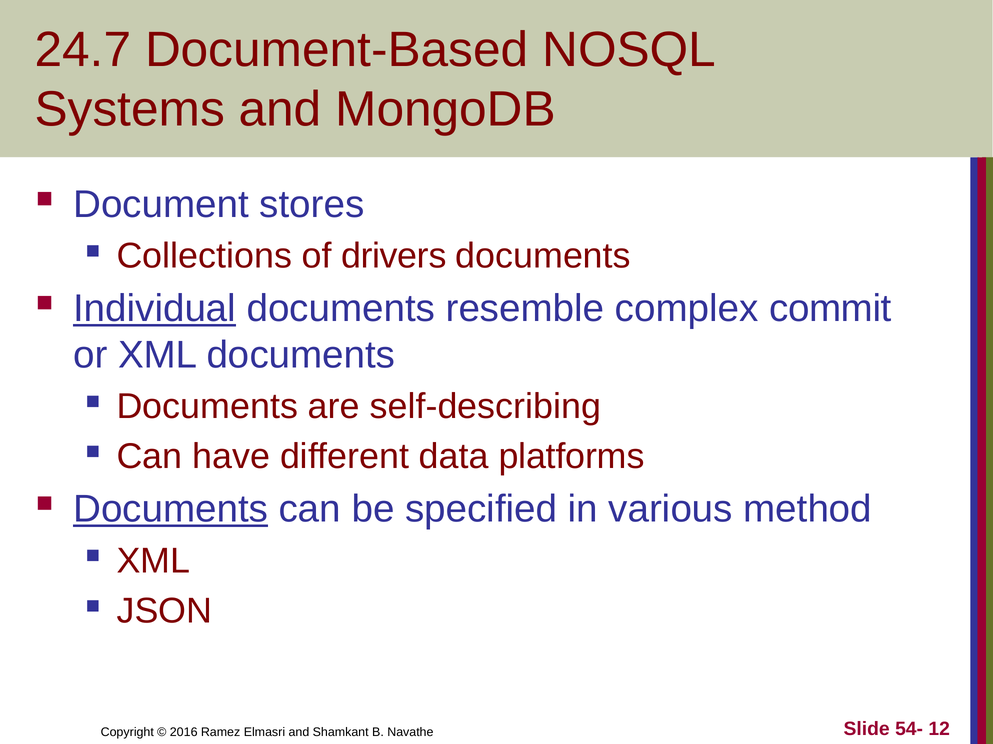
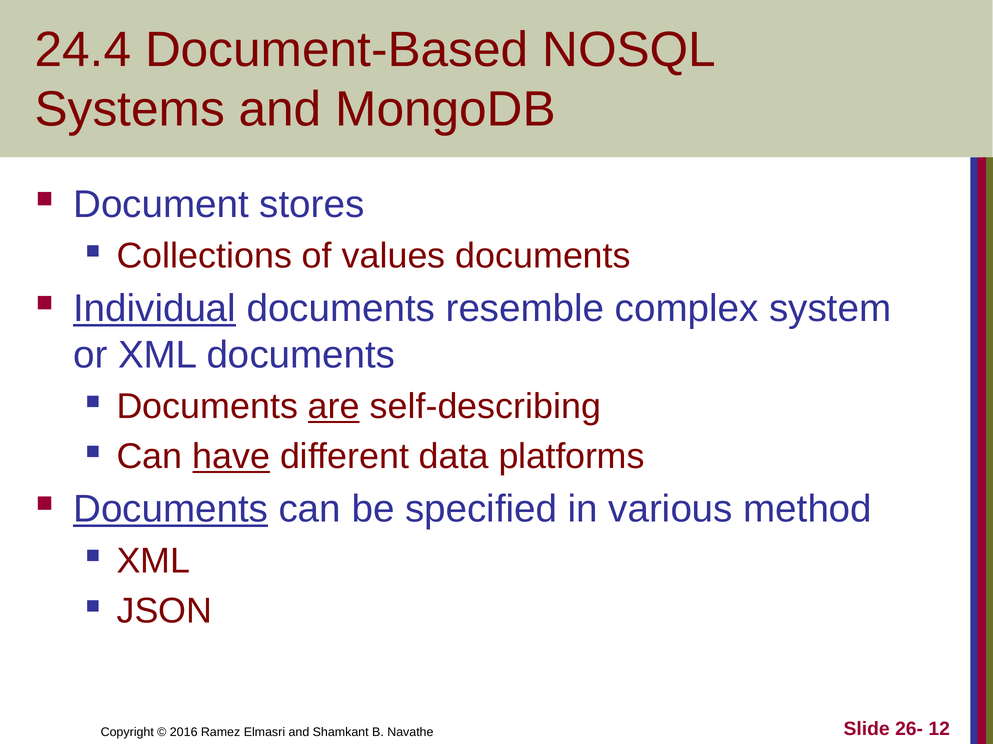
24.7: 24.7 -> 24.4 (83, 50)
drivers: drivers -> values (394, 256)
commit: commit -> system (830, 309)
are underline: none -> present (334, 407)
have underline: none -> present (231, 457)
54-: 54- -> 26- (909, 730)
